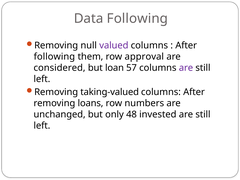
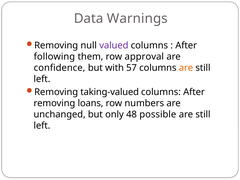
Data Following: Following -> Warnings (137, 19)
considered: considered -> confidence (59, 68)
loan: loan -> with (115, 68)
are colour: purple -> orange (186, 68)
invested: invested -> possible (158, 114)
